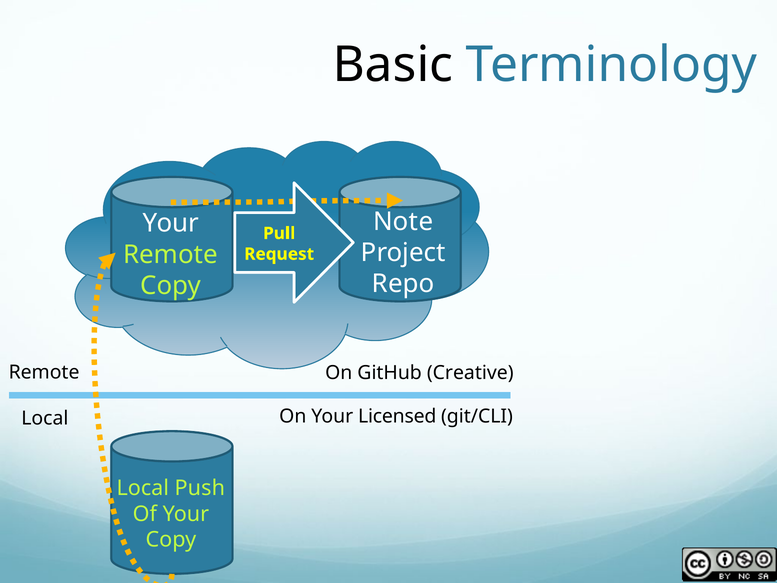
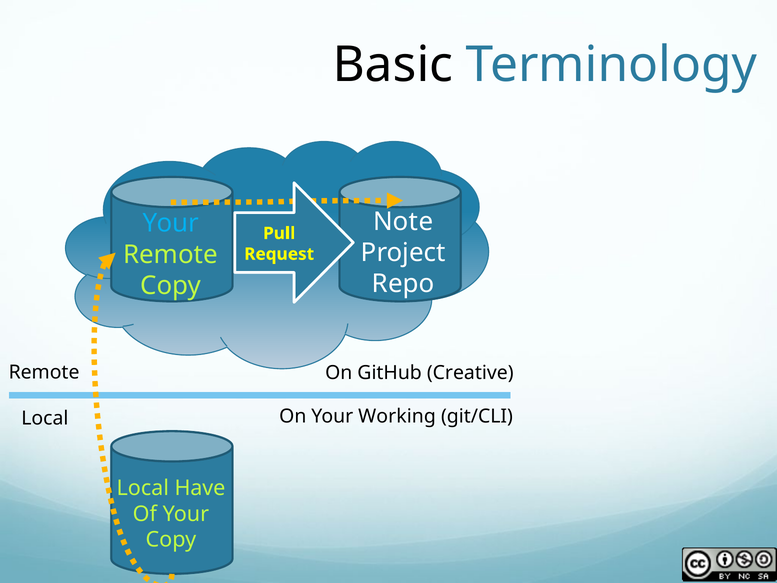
Your colour: white -> light blue (171, 223)
Licensed: Licensed -> Working (397, 416)
Push: Push -> Have (200, 488)
